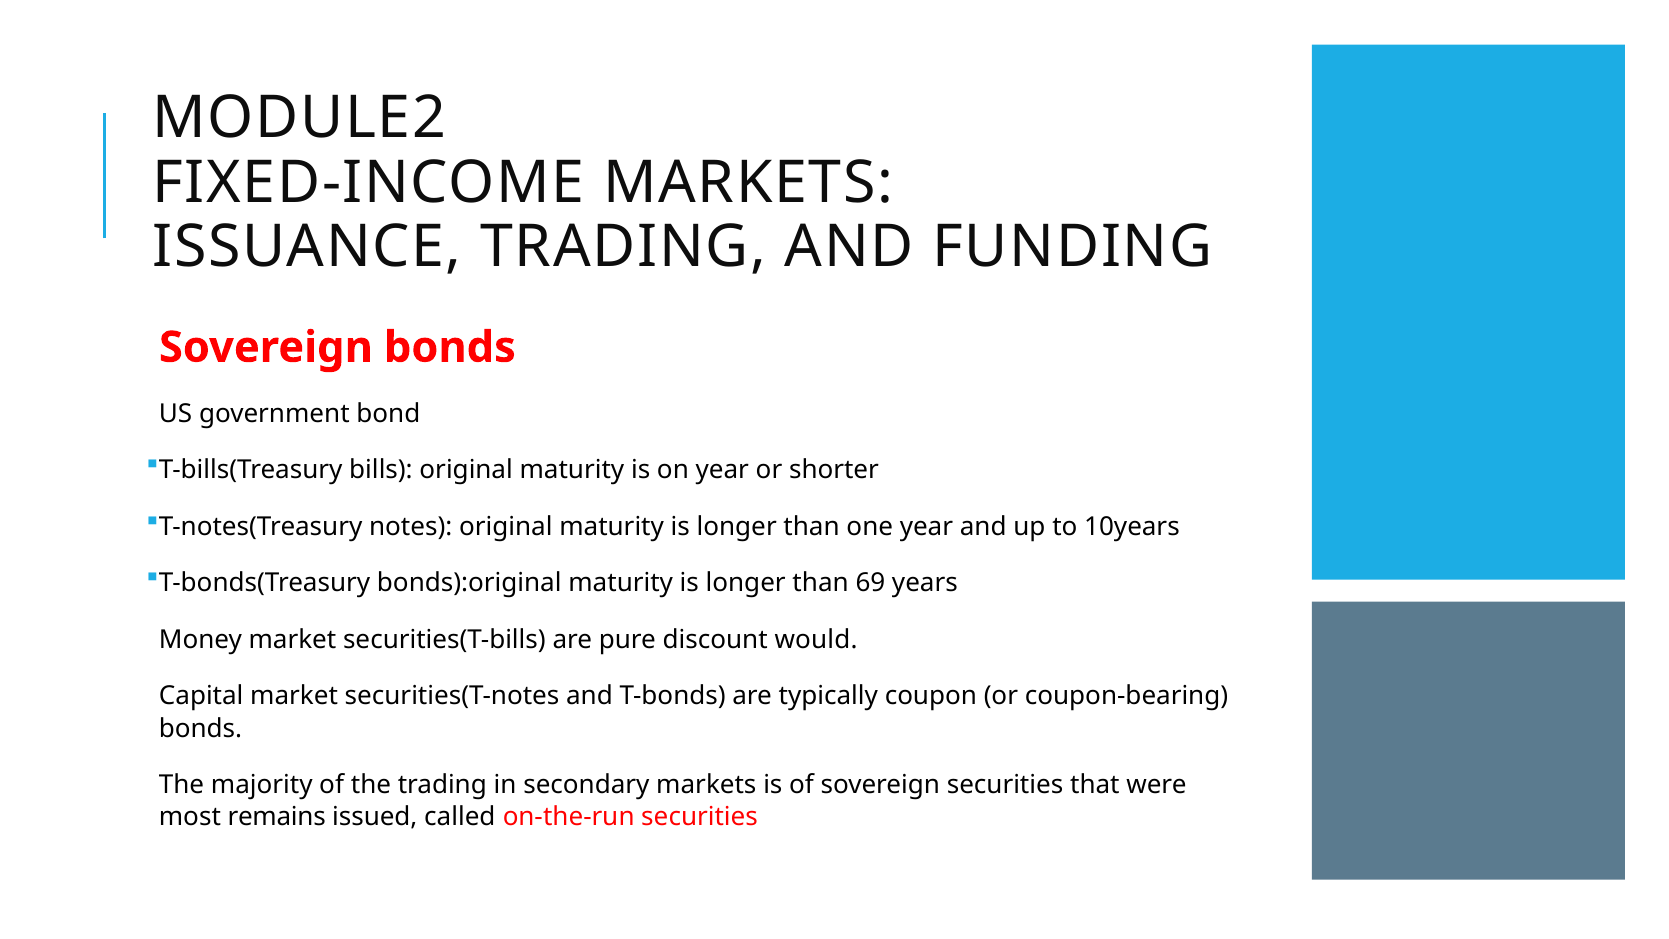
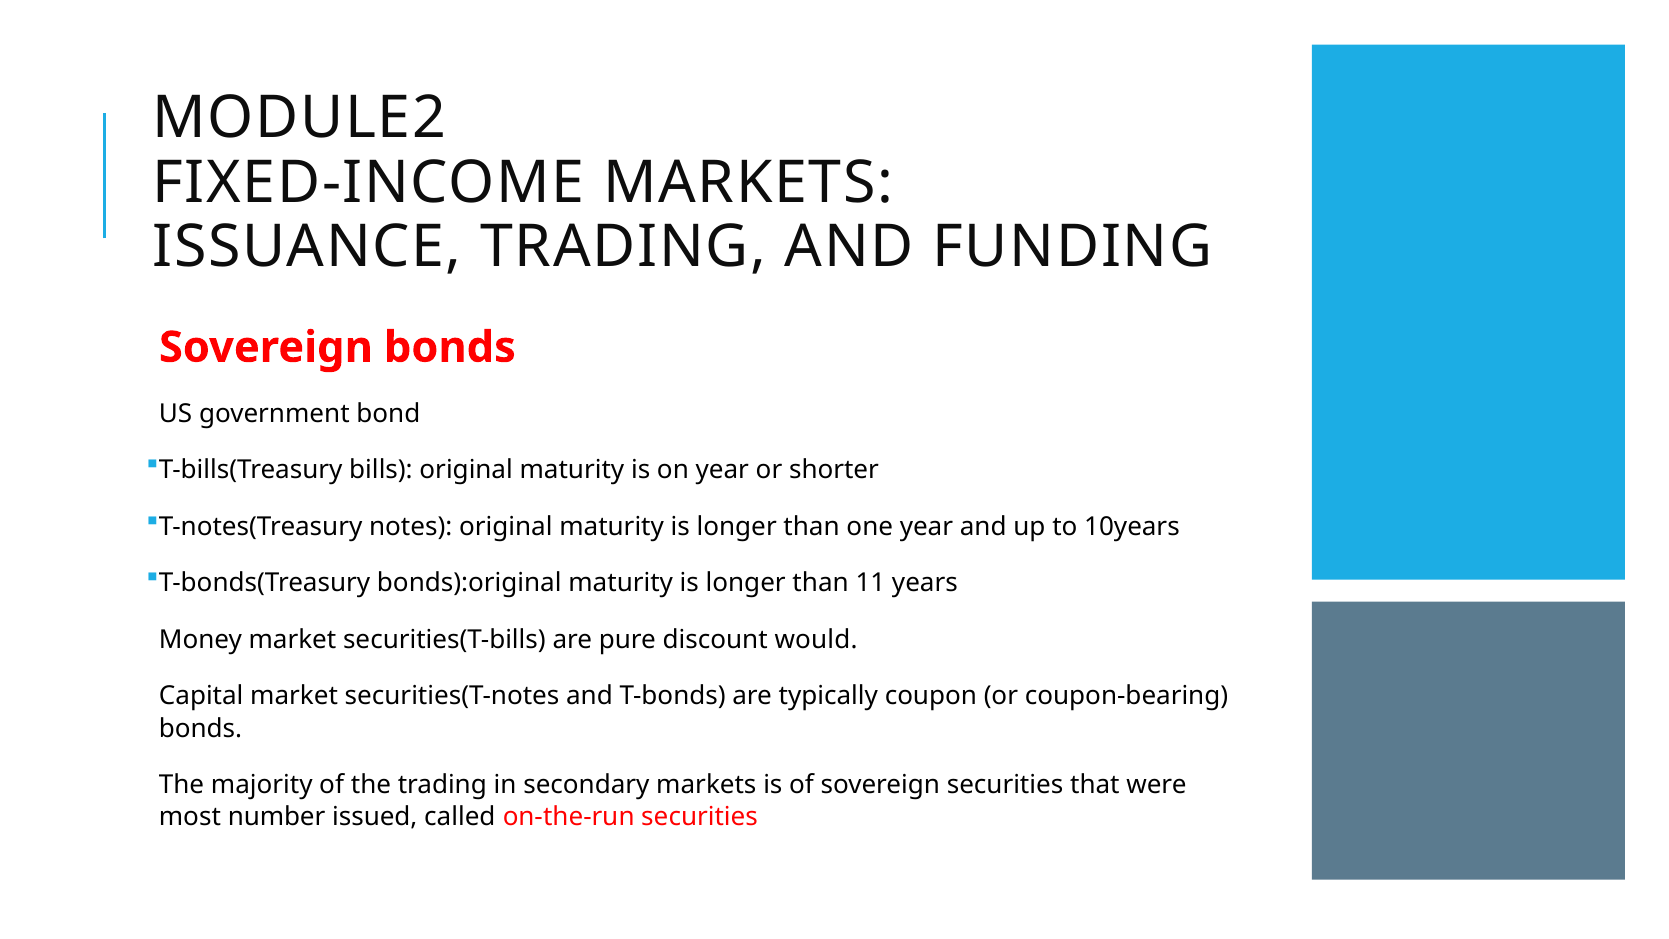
69: 69 -> 11 (870, 583)
remains: remains -> number (277, 817)
